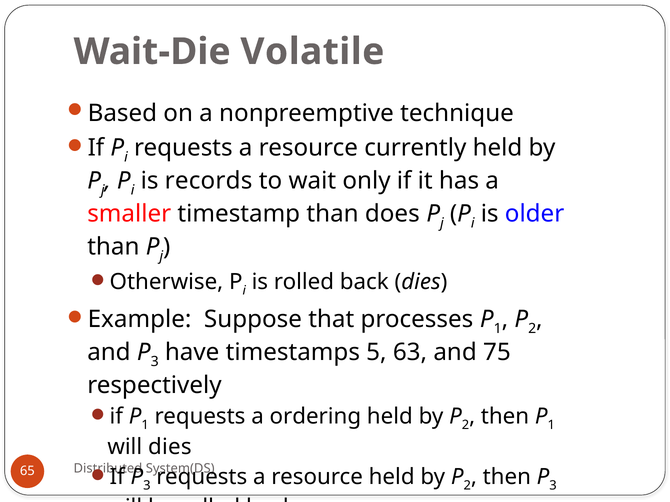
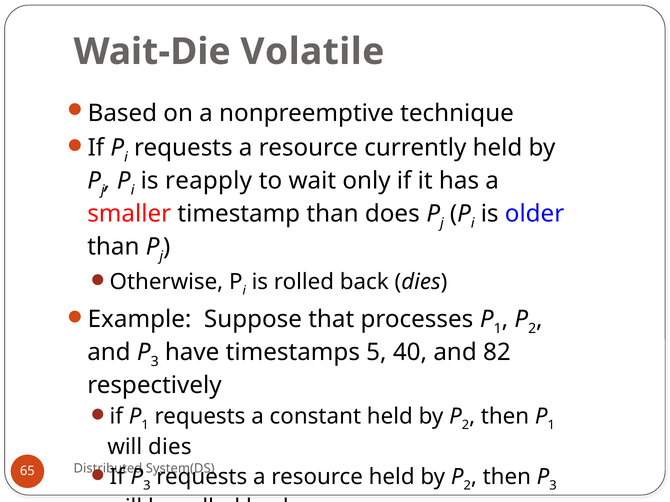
records: records -> reapply (209, 181)
63: 63 -> 40 (410, 352)
75: 75 -> 82 (497, 352)
ordering: ordering -> constant (315, 417)
